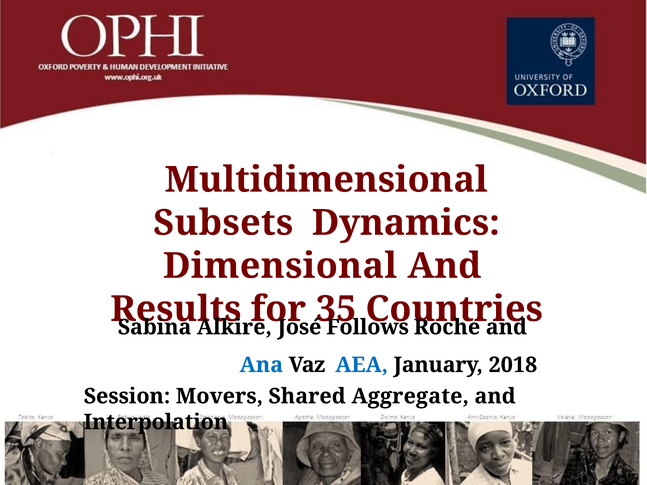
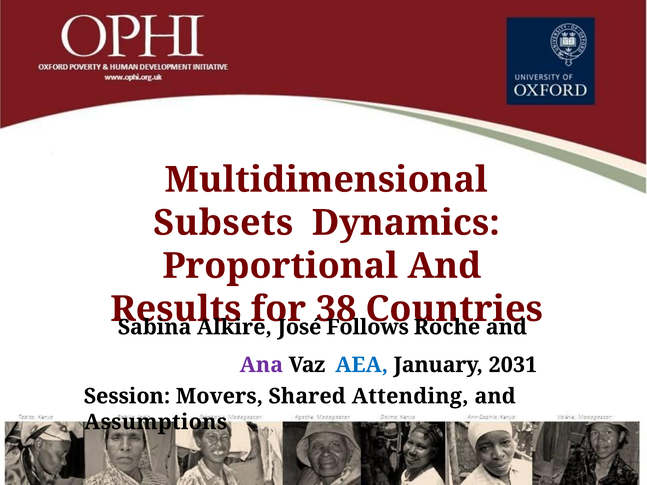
Dimensional: Dimensional -> Proportional (280, 266)
35: 35 -> 38 (336, 309)
Ana colour: blue -> purple (261, 365)
2018: 2018 -> 2031 (513, 365)
Aggregate: Aggregate -> Attending (410, 396)
Interpolation: Interpolation -> Assumptions (156, 422)
